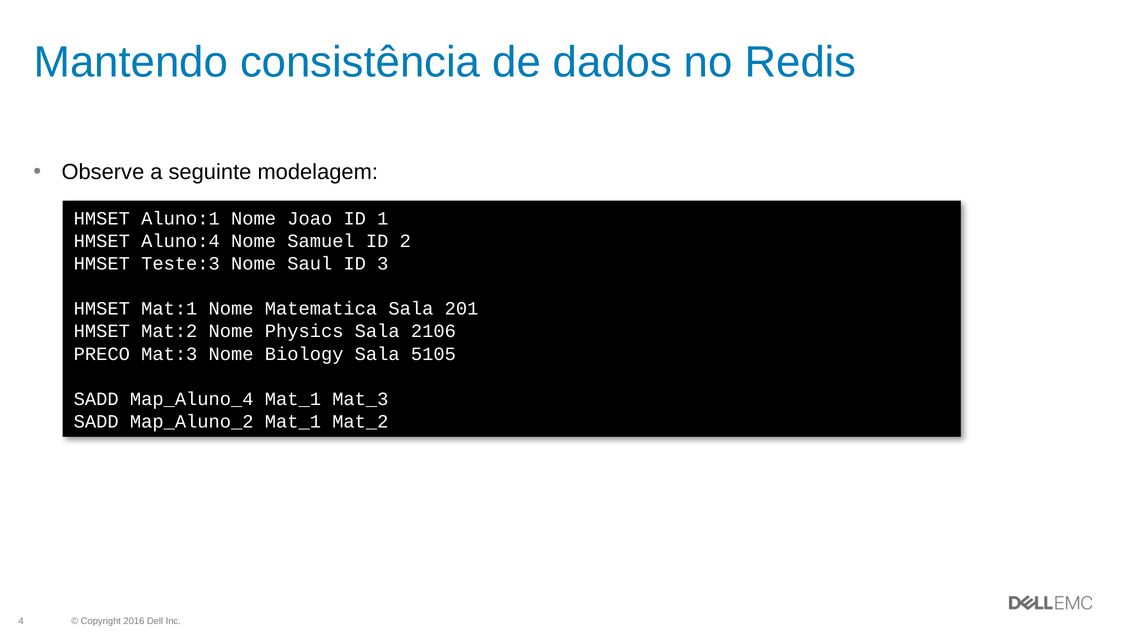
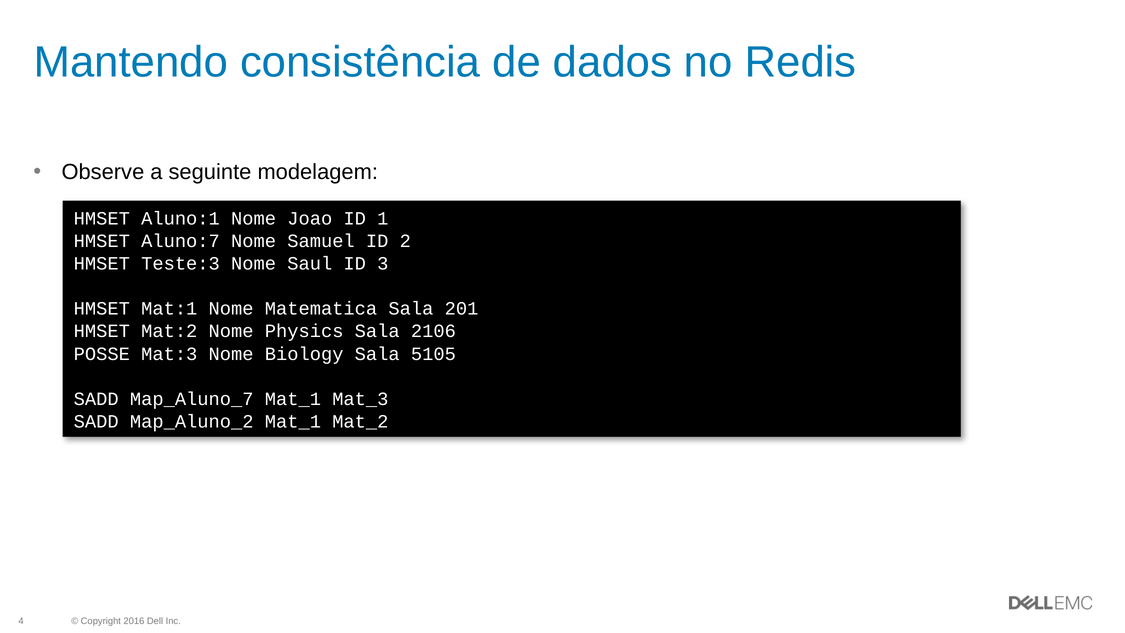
Aluno:4: Aluno:4 -> Aluno:7 (180, 241)
PRECO: PRECO -> POSSE (102, 354)
Map_Aluno_4: Map_Aluno_4 -> Map_Aluno_7 (192, 399)
